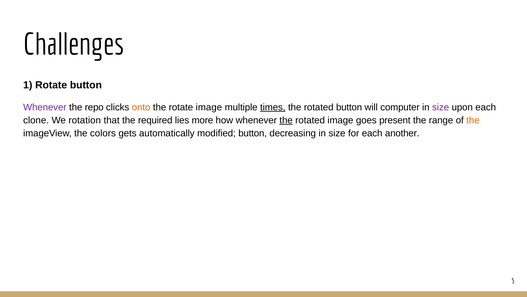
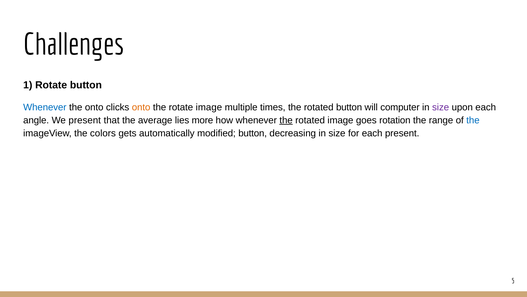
Whenever colour: purple -> blue (45, 107)
the repo: repo -> onto (94, 107)
times underline: present -> none (273, 107)
clone: clone -> angle (36, 120)
We rotation: rotation -> present (85, 120)
required: required -> average (155, 120)
present: present -> rotation (395, 120)
the colour: orange -> blue (473, 120)
each another: another -> present (402, 133)
